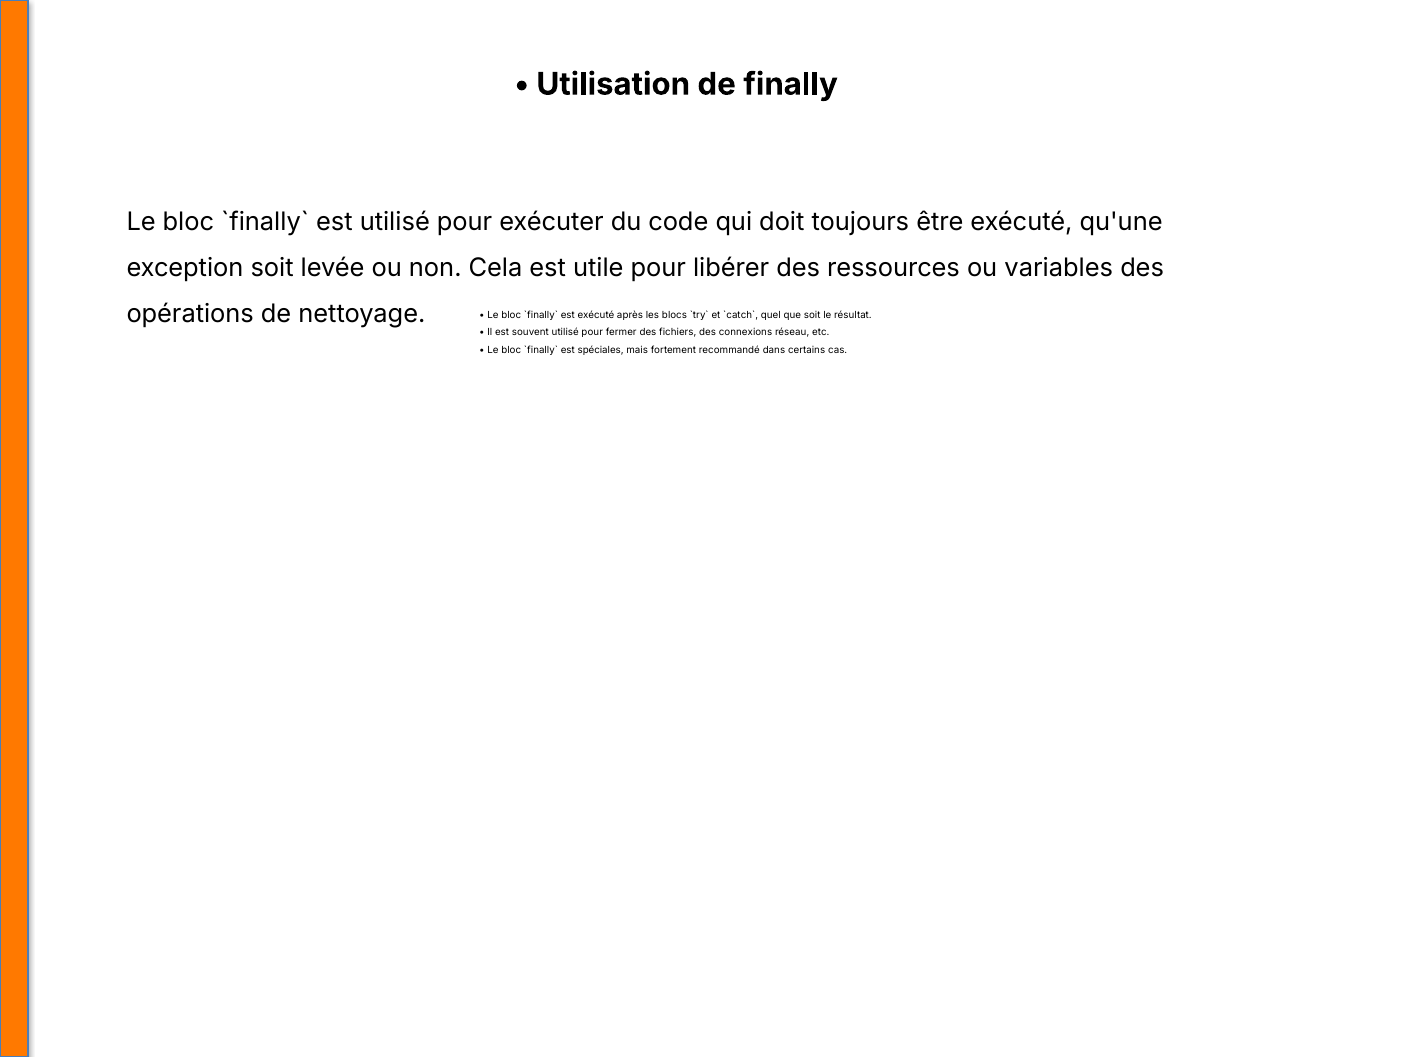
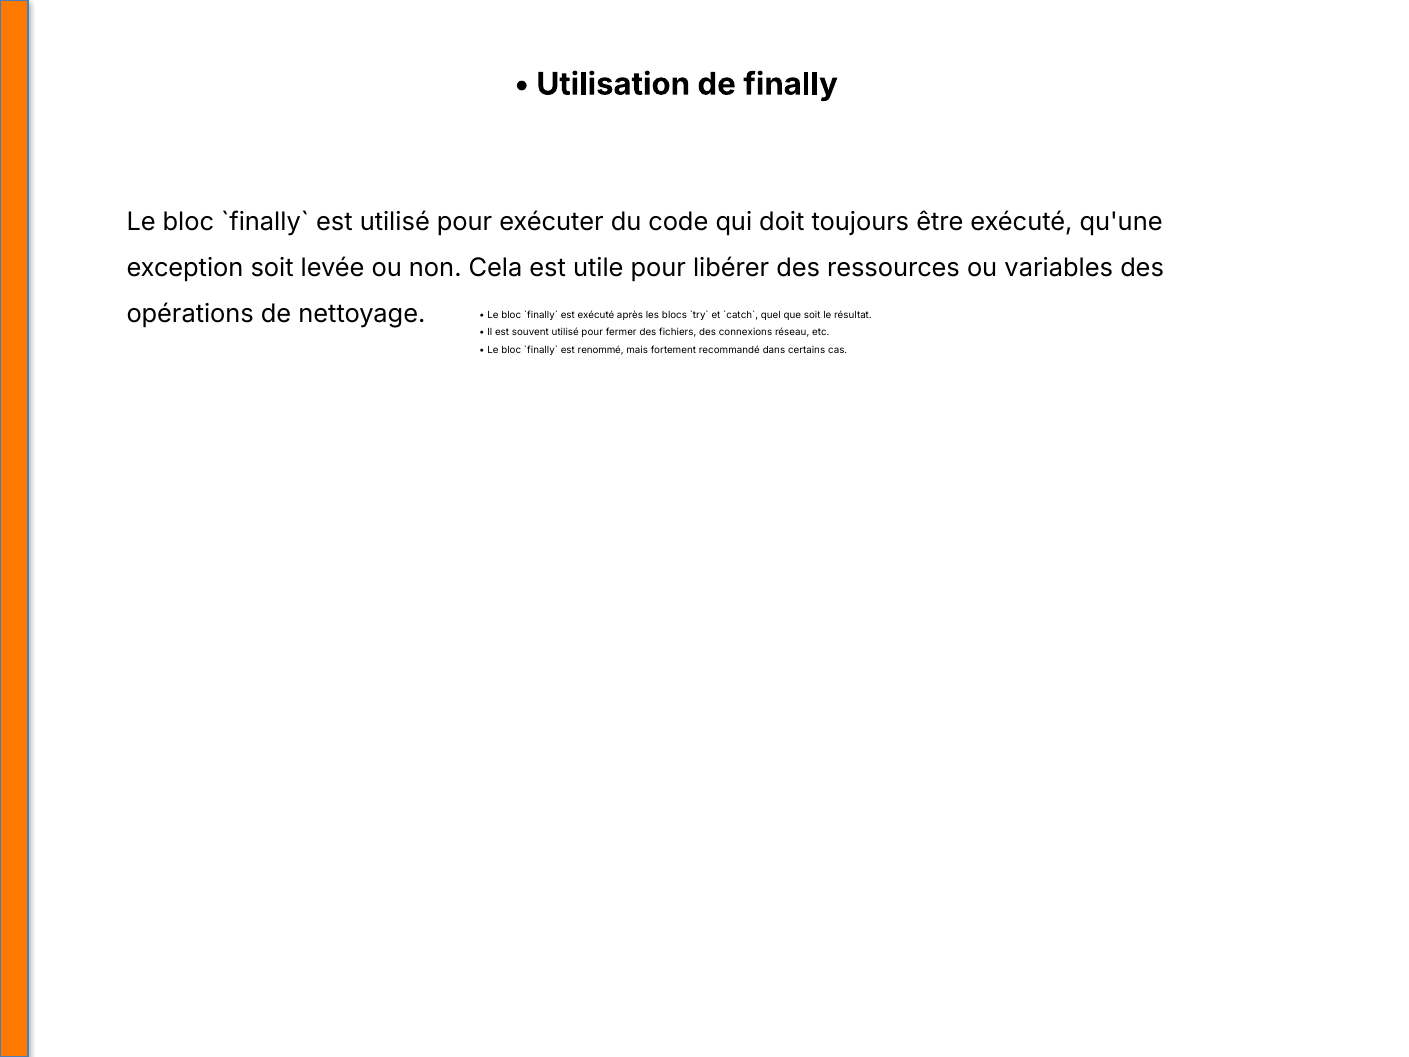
spéciales: spéciales -> renommé (601, 350)
